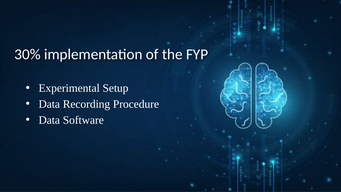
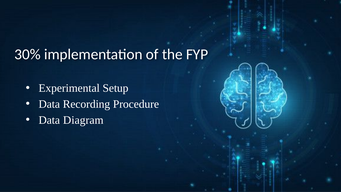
Software: Software -> Diagram (83, 120)
